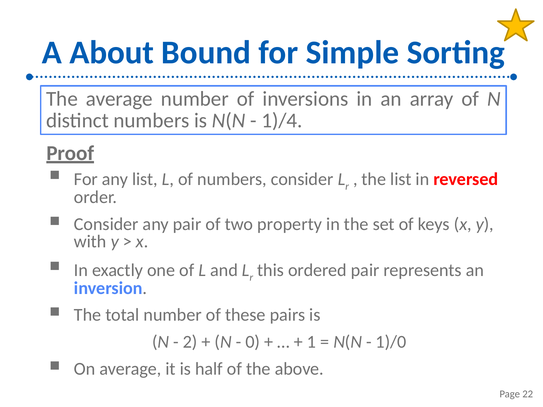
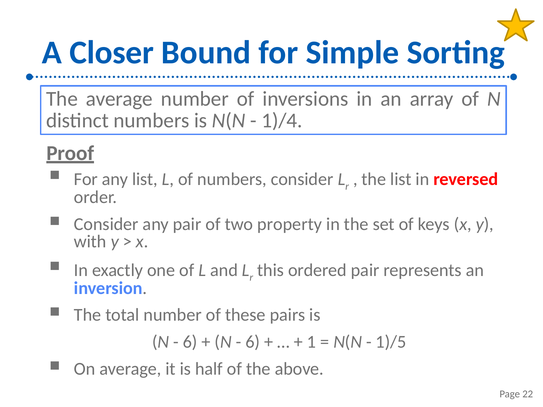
About: About -> Closer (112, 53)
2: 2 -> 6 (190, 342)
0: 0 -> 6 (253, 342)
1)/0: 1)/0 -> 1)/5 (391, 342)
